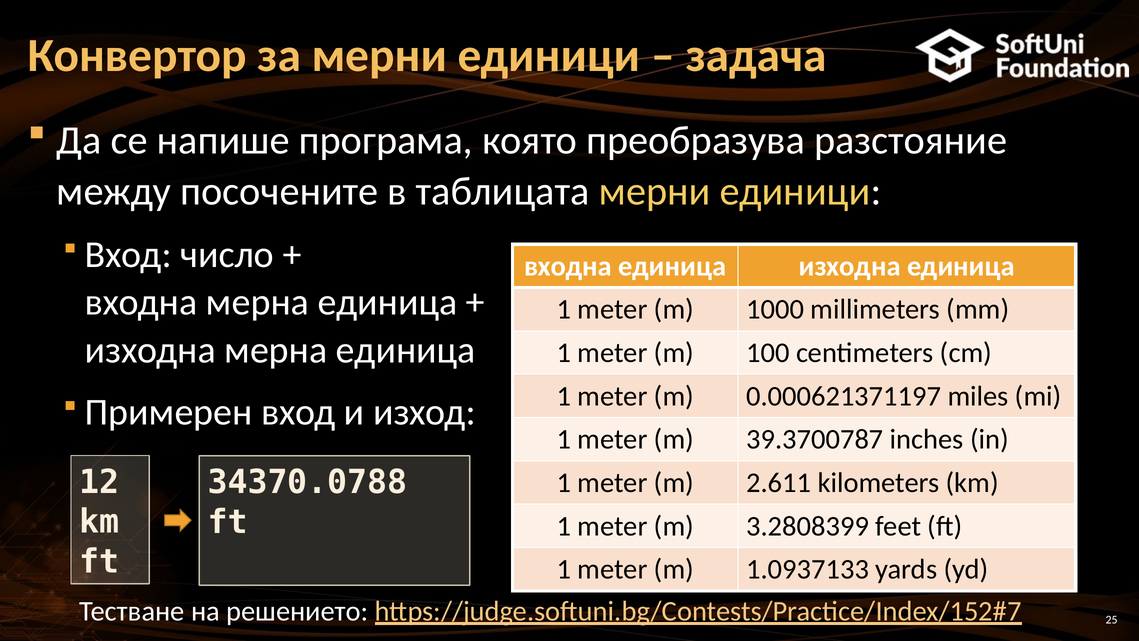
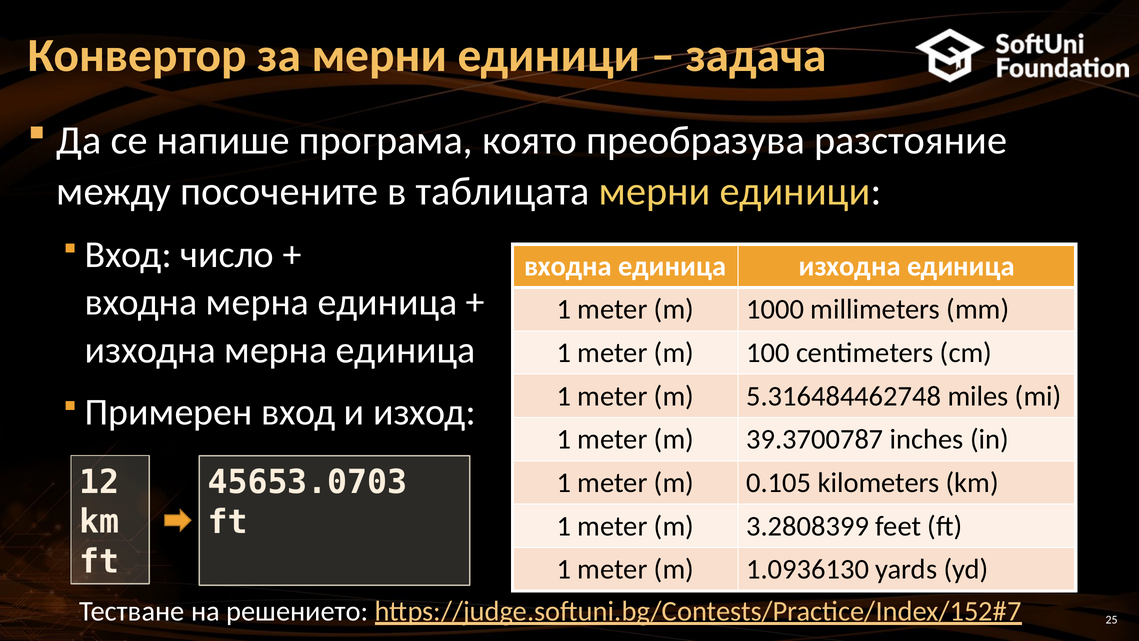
0.000621371197: 0.000621371197 -> 5.316484462748 (844, 396)
34370.0788: 34370.0788 -> 45653.0703 (307, 482)
2.611: 2.611 -> 0.105 (779, 483)
1.0937133: 1.0937133 -> 1.0936130 (808, 569)
